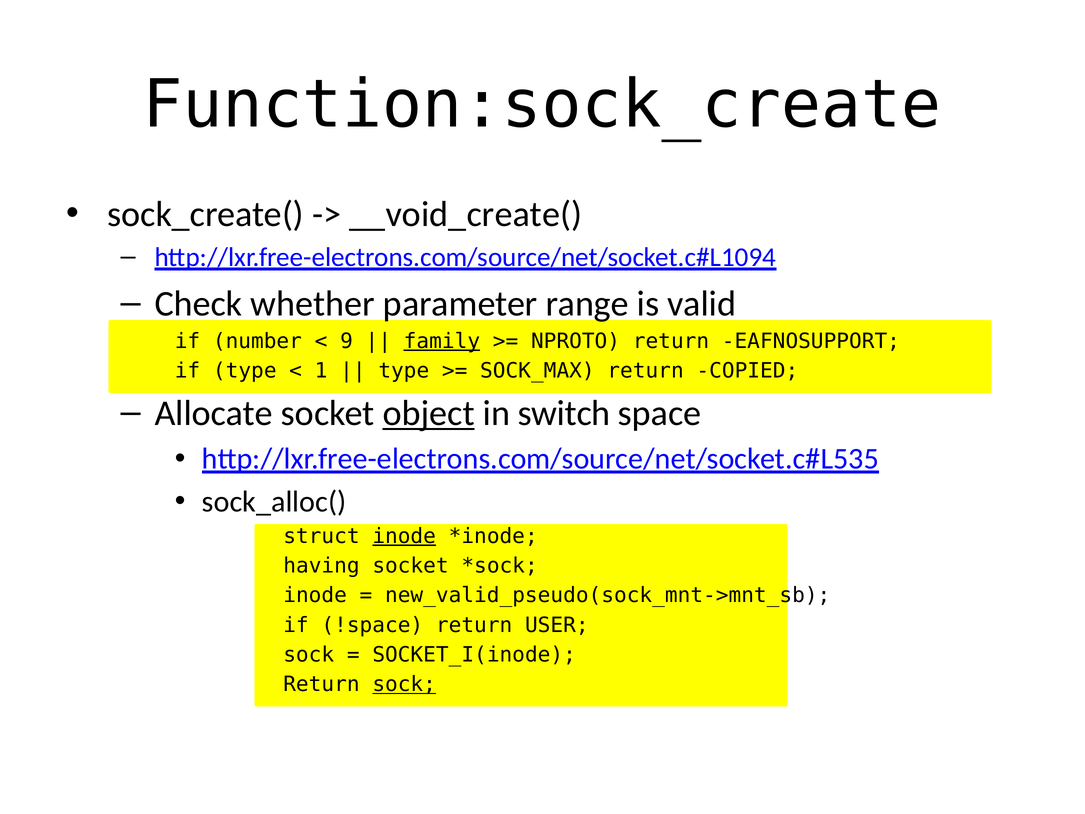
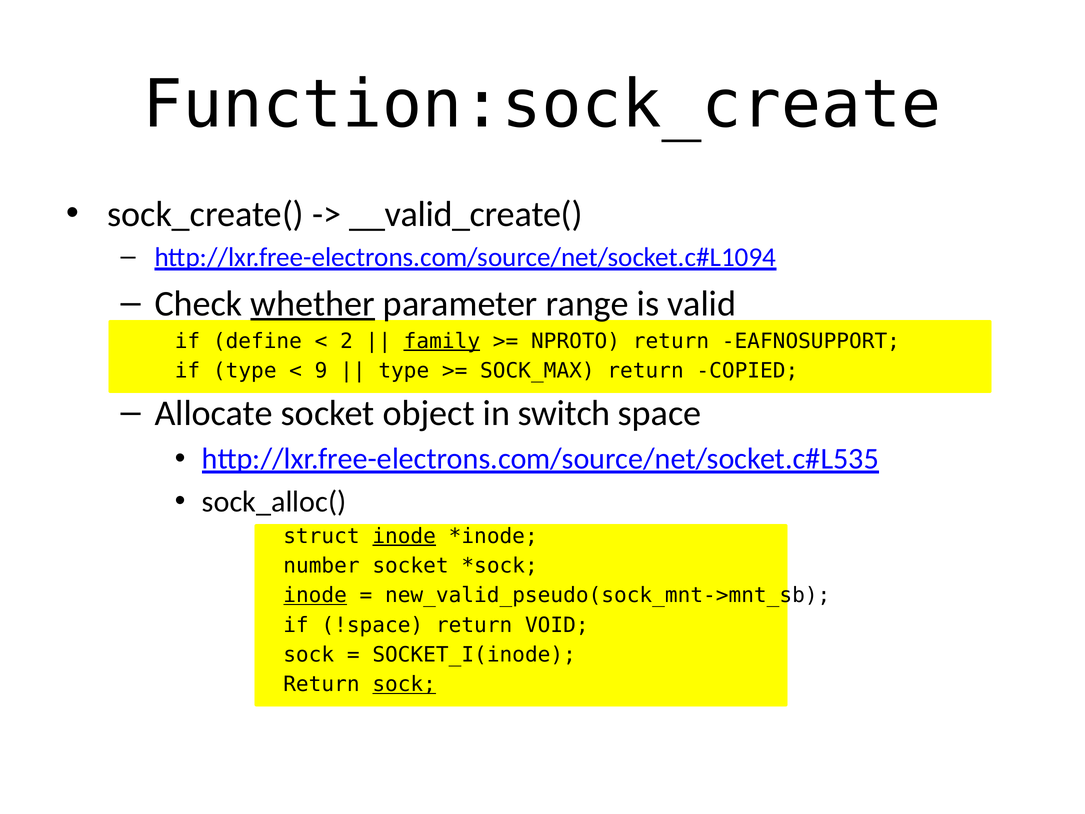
__void_create(: __void_create( -> __valid_create( (466, 214)
whether underline: none -> present (313, 304)
number: number -> define (257, 341)
9: 9 -> 2 (347, 341)
1: 1 -> 9 (321, 371)
object underline: present -> none (429, 413)
having: having -> number (321, 566)
inode underline: none -> present (315, 595)
USER: USER -> VOID (557, 625)
